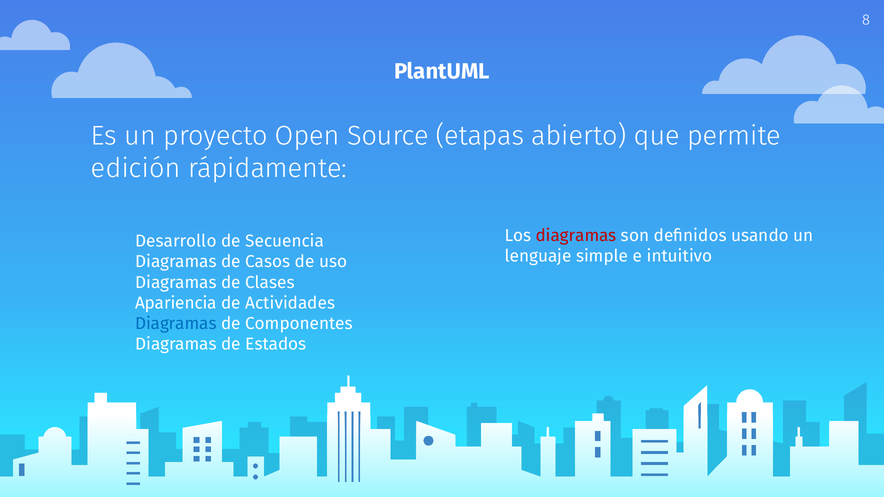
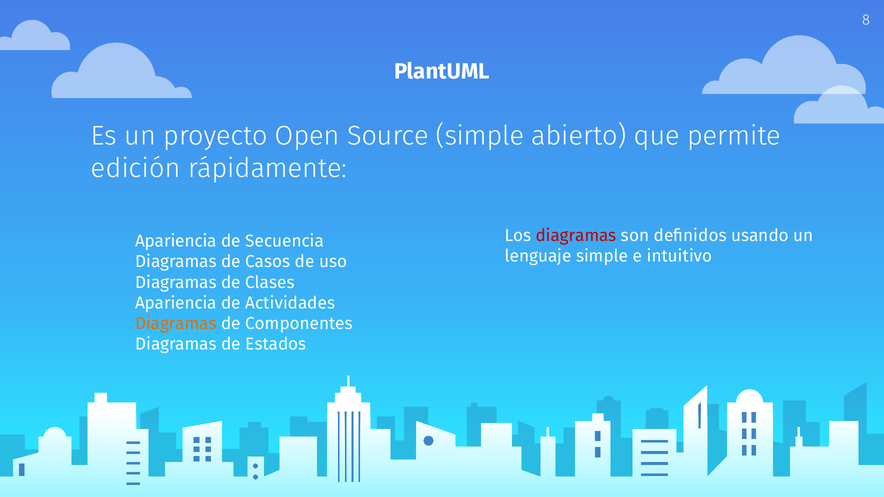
Source etapas: etapas -> simple (480, 136)
Desarrollo: Desarrollo -> Apariencia (176, 241)
Diagramas colour: blue -> orange (176, 324)
